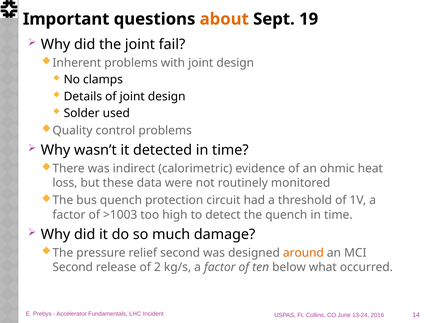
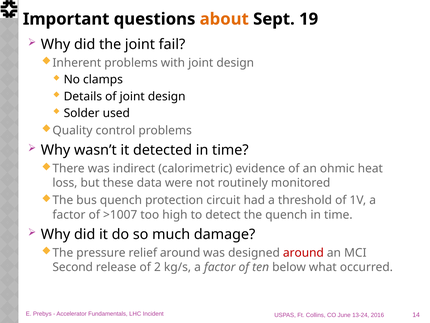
>1003: >1003 -> >1007 (120, 214)
relief second: second -> around (180, 252)
around colour: orange -> red (303, 252)
